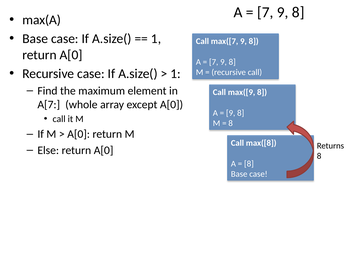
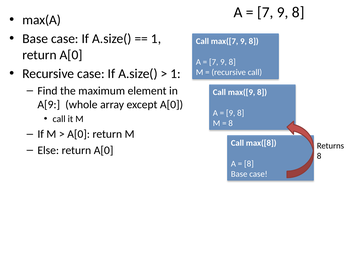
A[7: A[7 -> A[9 (49, 105)
